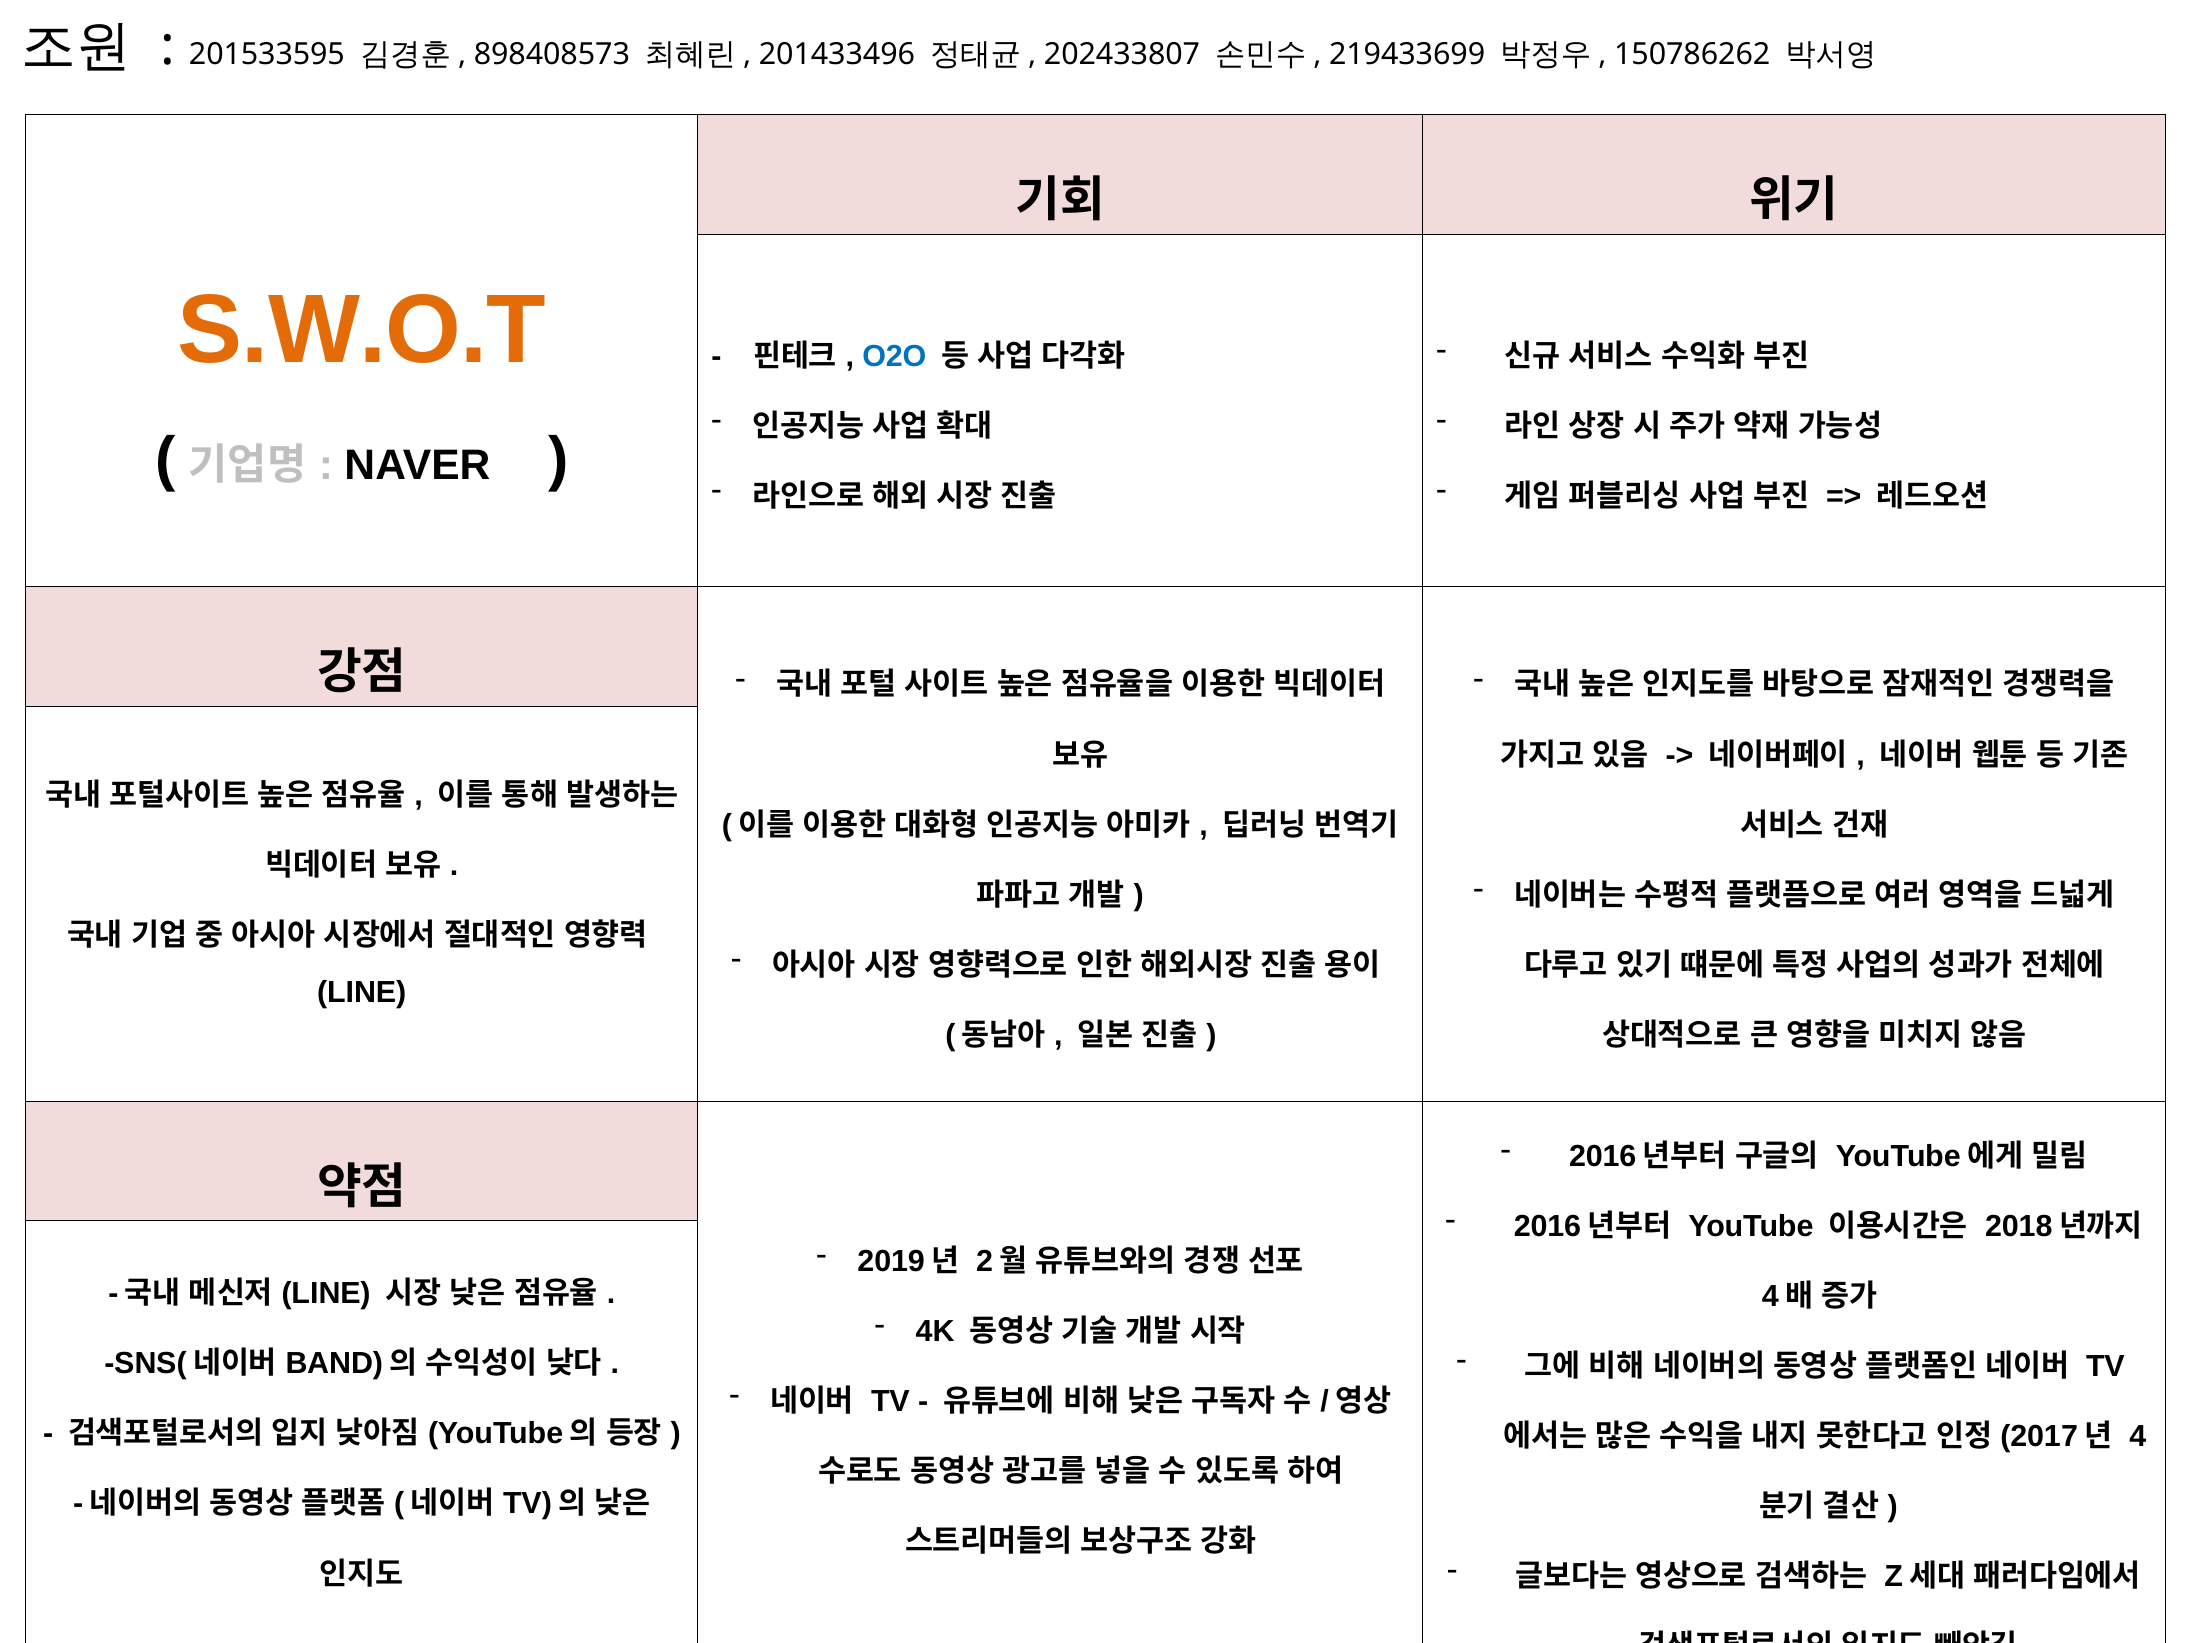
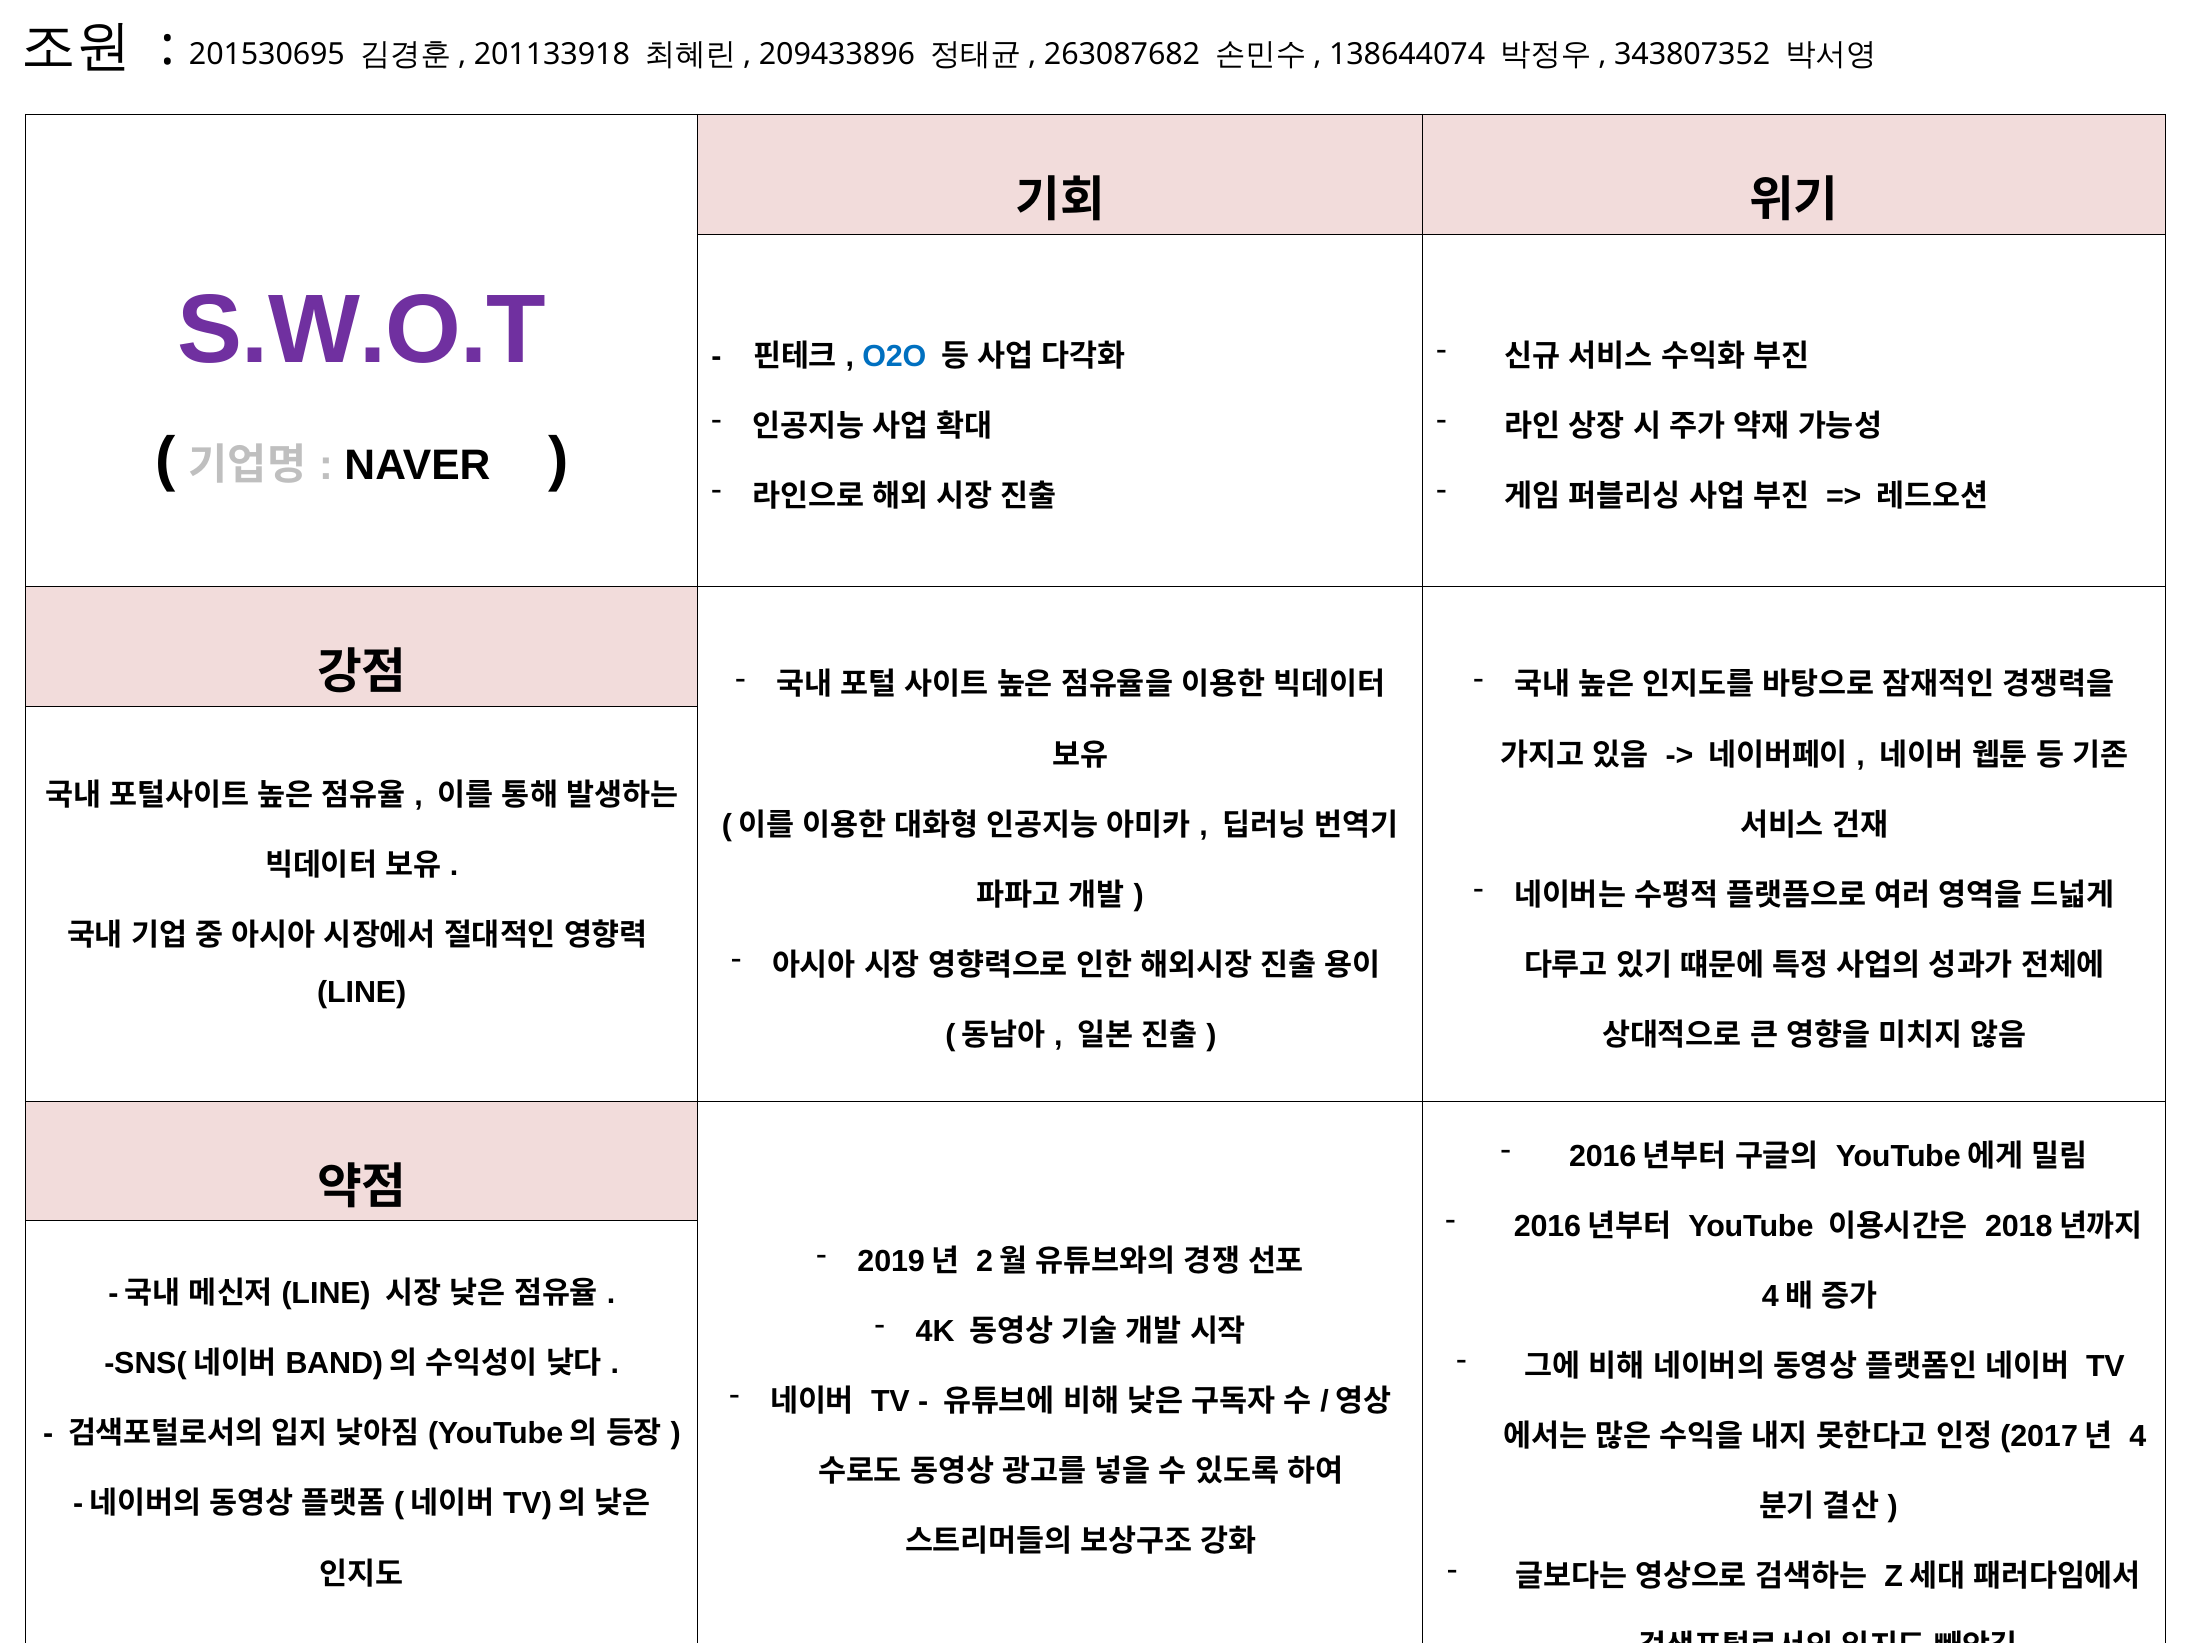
201533595: 201533595 -> 201530695 (267, 55)
898408573: 898408573 -> 201133918 (552, 55)
201433496: 201433496 -> 209433896 (837, 55)
202433807: 202433807 -> 263087682 (1122, 55)
219433699: 219433699 -> 138644074 (1407, 55)
150786262: 150786262 -> 343807352 (1692, 55)
S.W.O.T colour: orange -> purple (362, 331)
